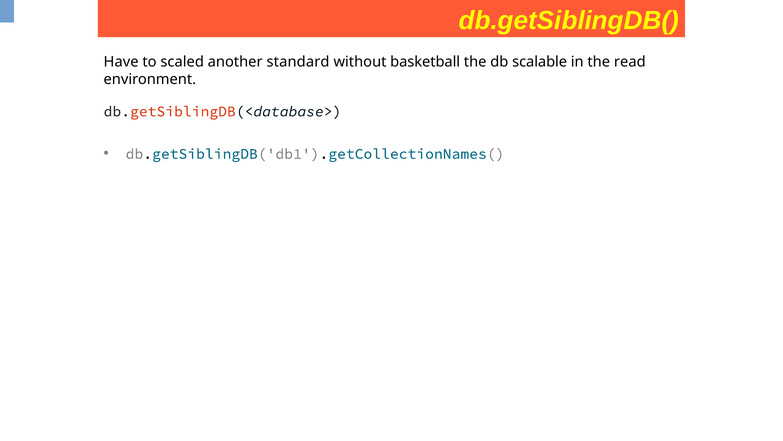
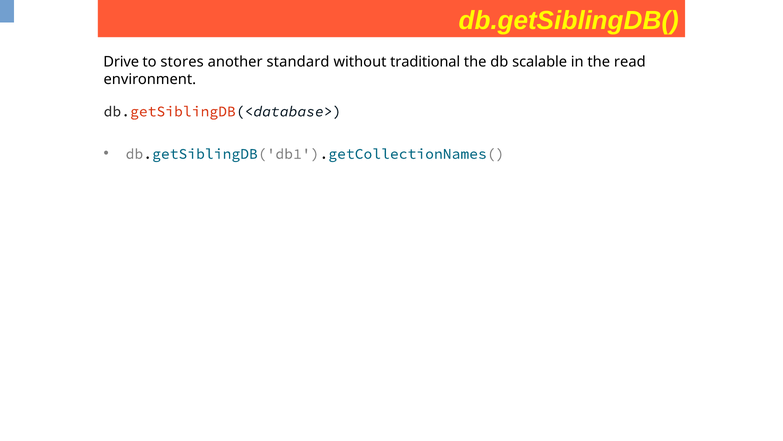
Have: Have -> Drive (121, 62)
scaled: scaled -> stores (182, 62)
basketball: basketball -> traditional (425, 62)
